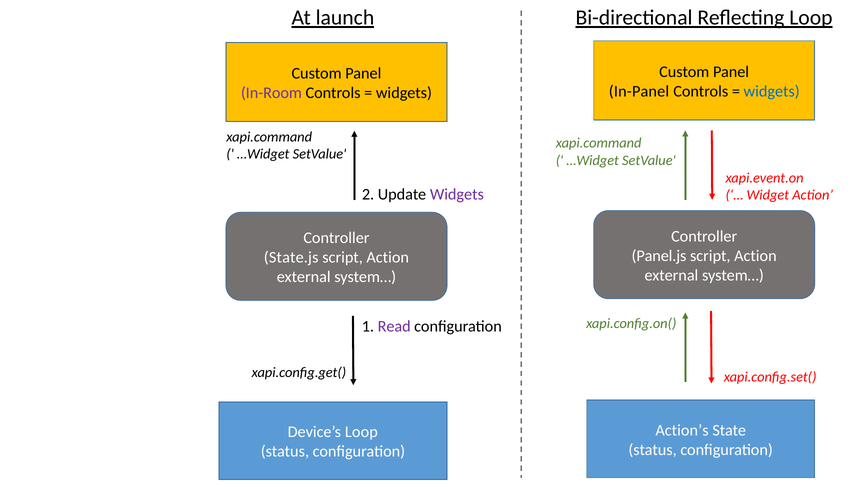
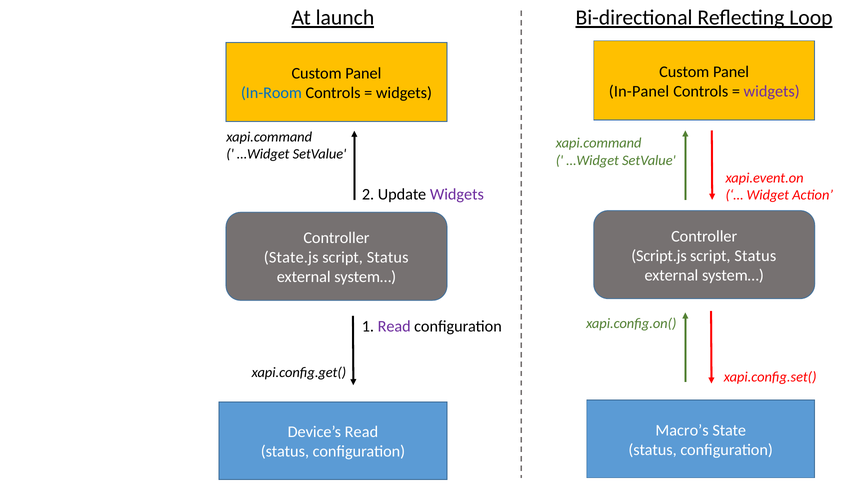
widgets colour: blue -> purple (772, 91)
In-Room colour: purple -> blue (271, 93)
Panel.js: Panel.js -> Script.js (659, 256)
Action: Action -> Status (755, 256)
Action: Action -> Status (388, 258)
Action’s: Action’s -> Macro’s (682, 430)
Device’s Loop: Loop -> Read (361, 432)
